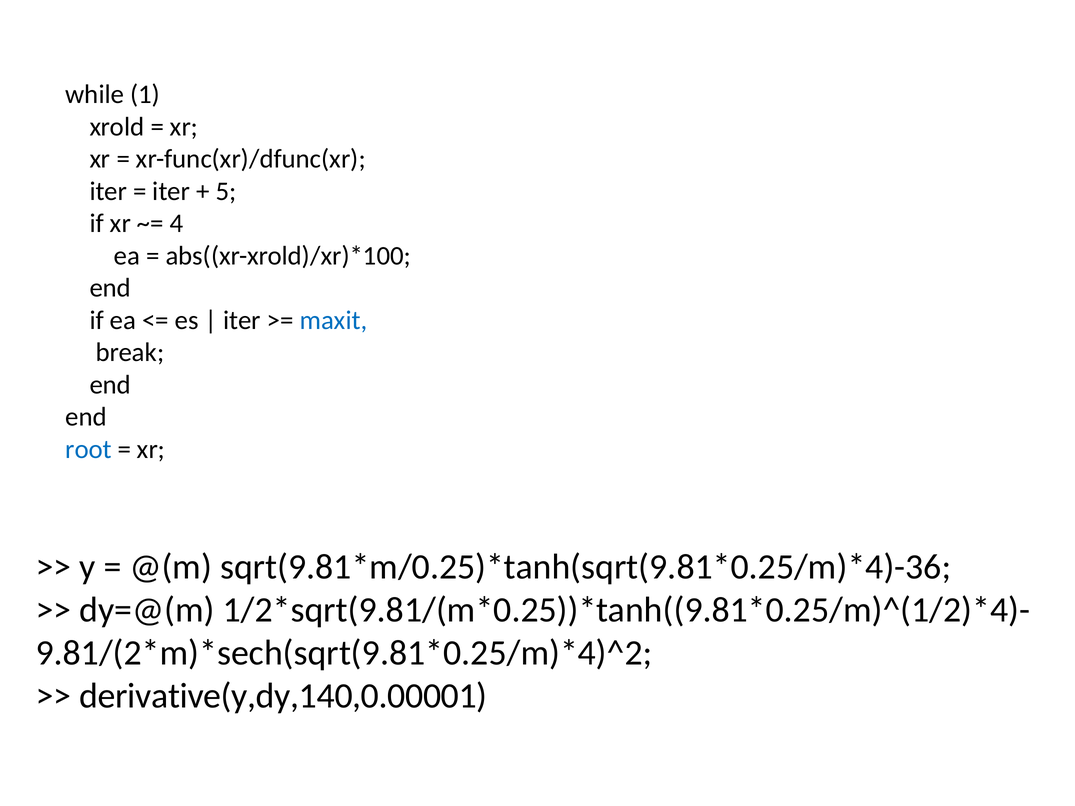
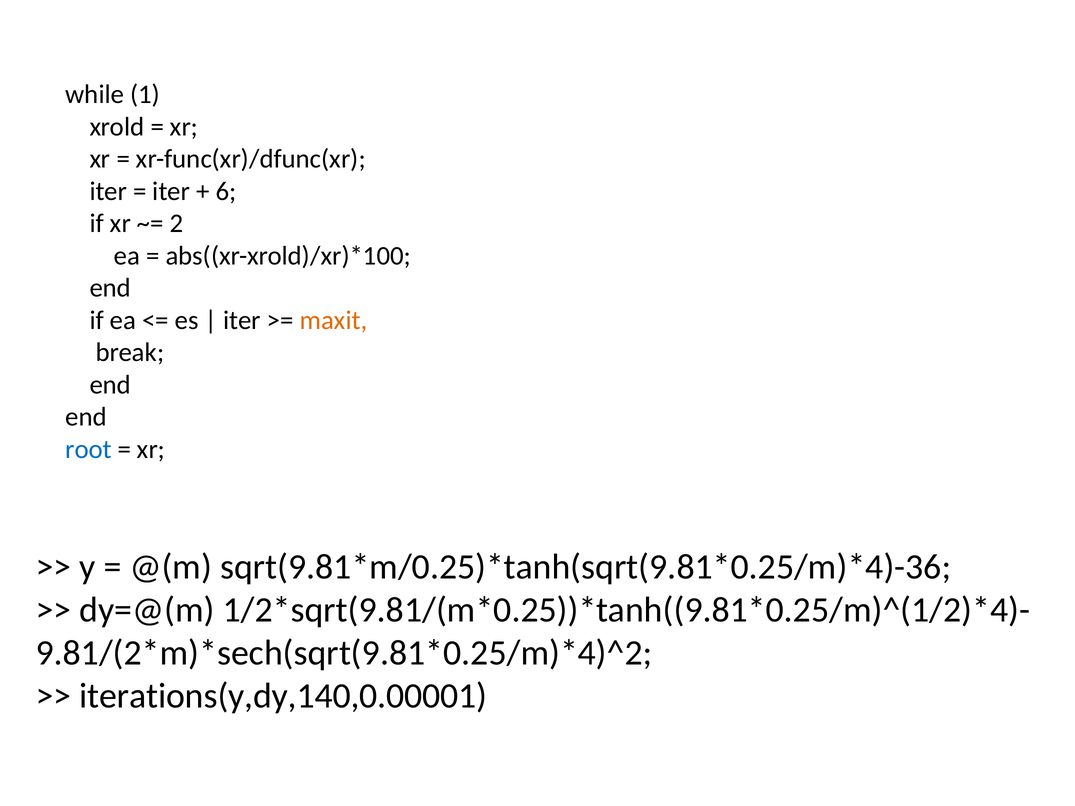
5: 5 -> 6 (226, 191)
4: 4 -> 2 (176, 224)
maxit colour: blue -> orange (334, 320)
derivative(y,dy,140,0.00001: derivative(y,dy,140,0.00001 -> iterations(y,dy,140,0.00001 (283, 696)
